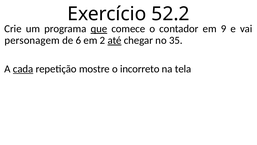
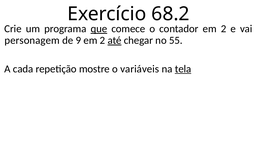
52.2: 52.2 -> 68.2 (171, 14)
contador em 9: 9 -> 2 (224, 29)
6: 6 -> 9 (78, 40)
35: 35 -> 55 (176, 40)
cada underline: present -> none (23, 69)
incorreto: incorreto -> variáveis (140, 69)
tela underline: none -> present (183, 69)
